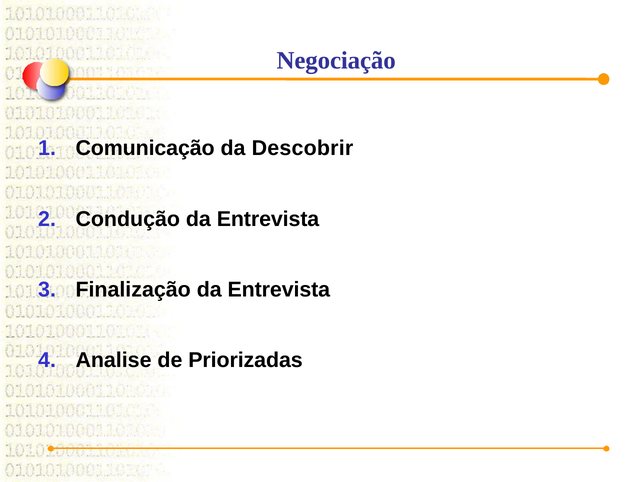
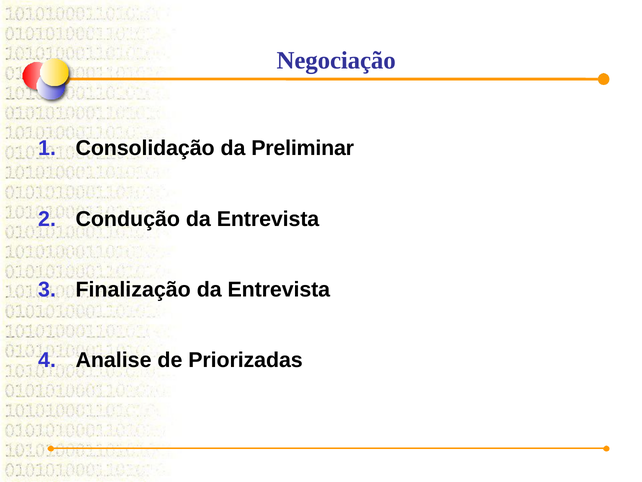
Comunicação: Comunicação -> Consolidação (145, 148)
Descobrir: Descobrir -> Preliminar (303, 148)
